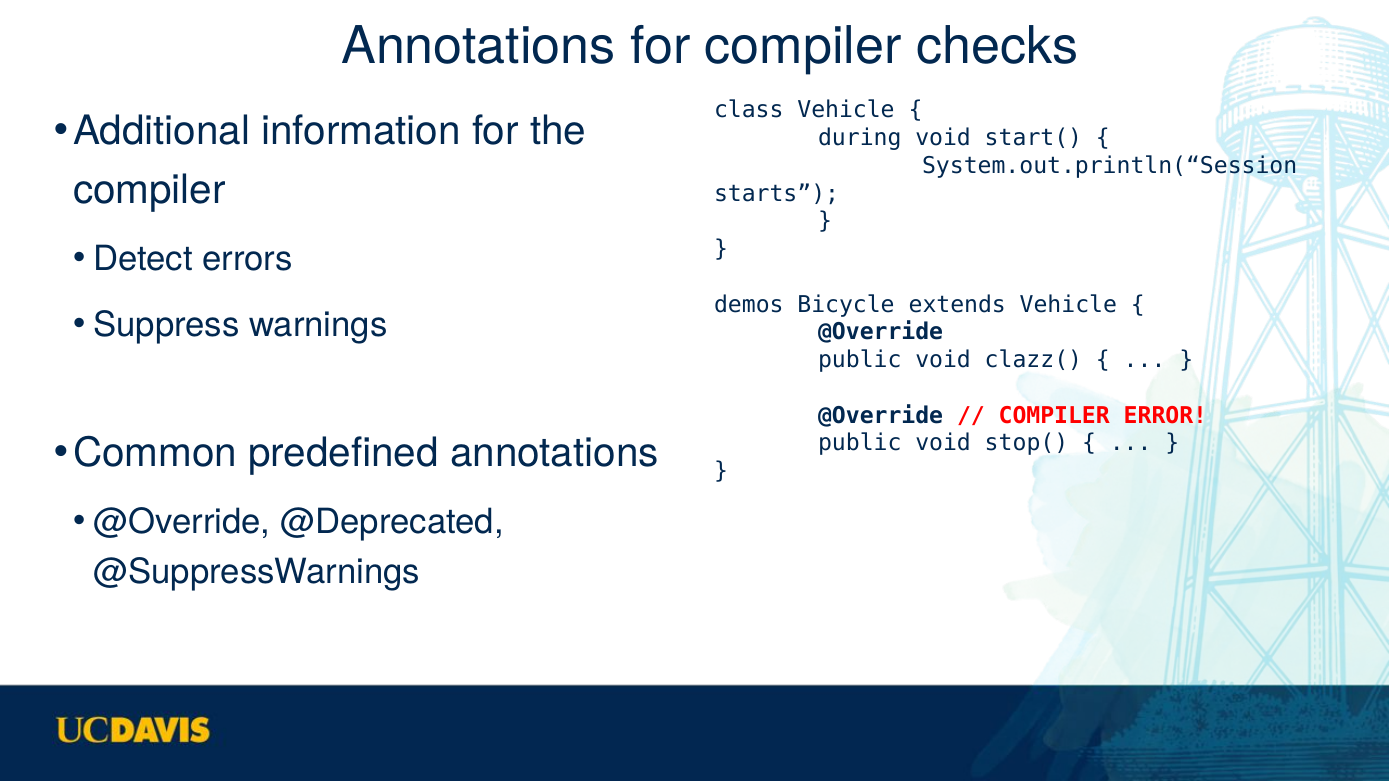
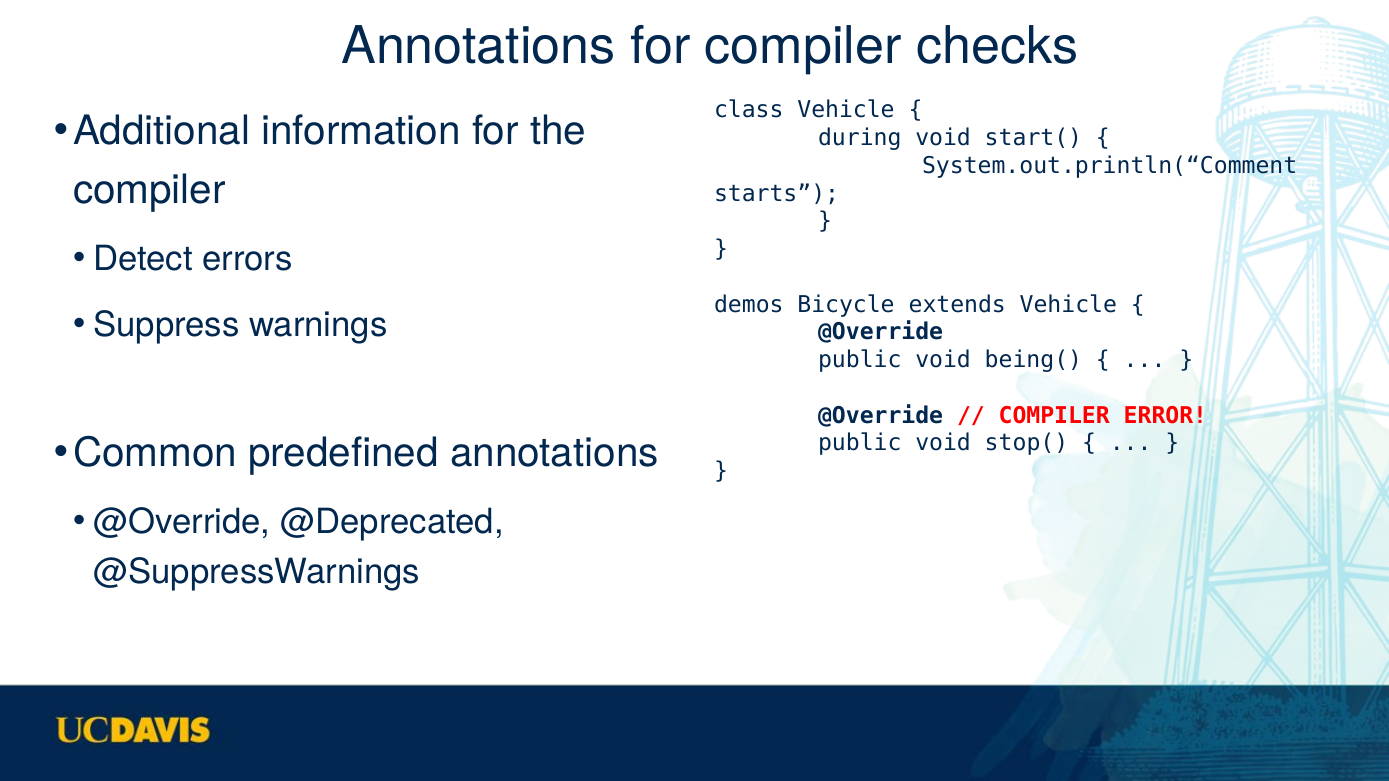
System.out.println(“Session: System.out.println(“Session -> System.out.println(“Comment (1110, 166)
clazz(: clazz( -> being( (1033, 360)
